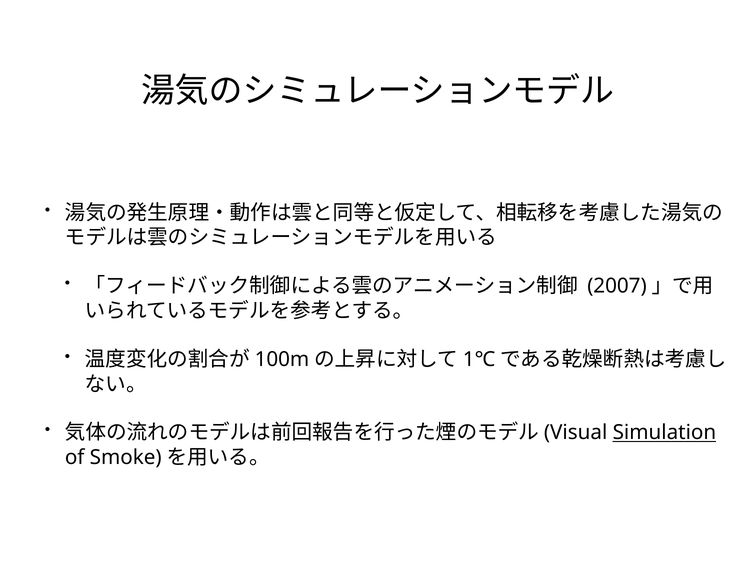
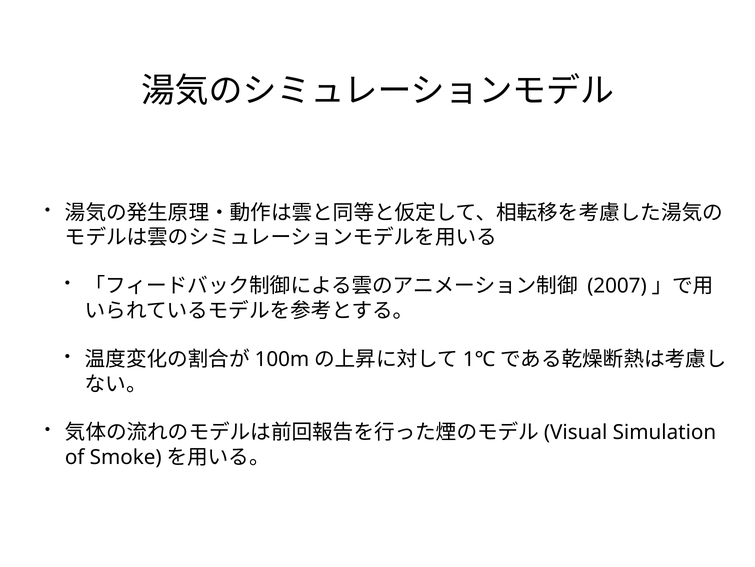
Simulation underline: present -> none (664, 432)
